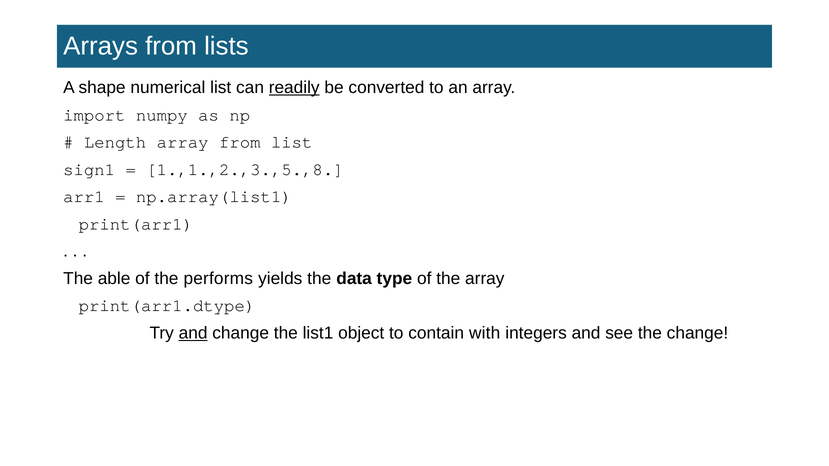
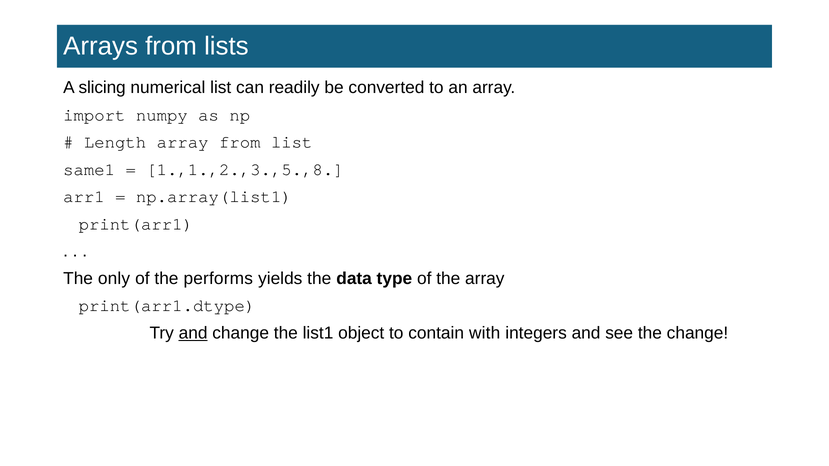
shape: shape -> slicing (102, 88)
readily underline: present -> none (294, 88)
sign1: sign1 -> same1 (89, 170)
able: able -> only (114, 279)
